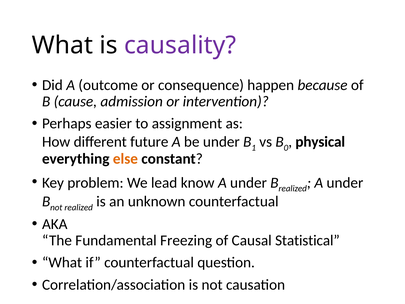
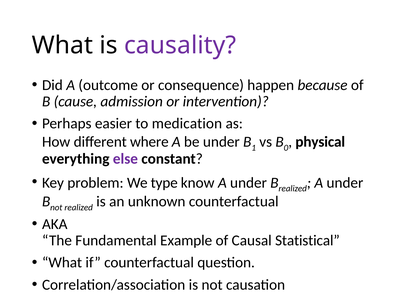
assignment: assignment -> medication (187, 124)
future: future -> where (149, 142)
else colour: orange -> purple (125, 159)
lead: lead -> type (164, 183)
Freezing: Freezing -> Example (186, 240)
